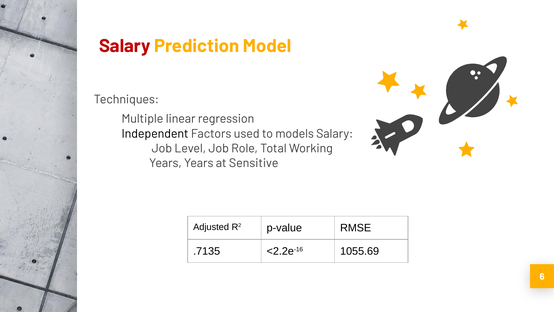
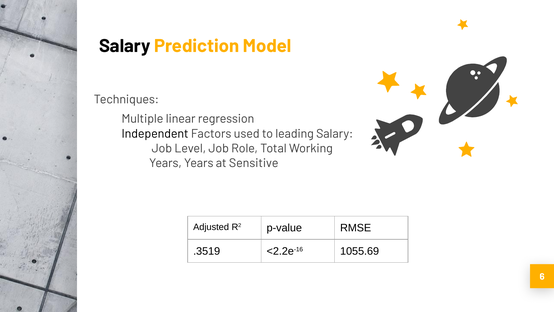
Salary colour: red -> black (125, 46)
models: models -> leading (295, 133)
.7135: .7135 -> .3519 (207, 251)
